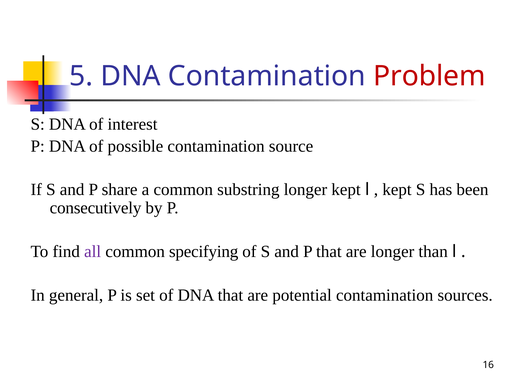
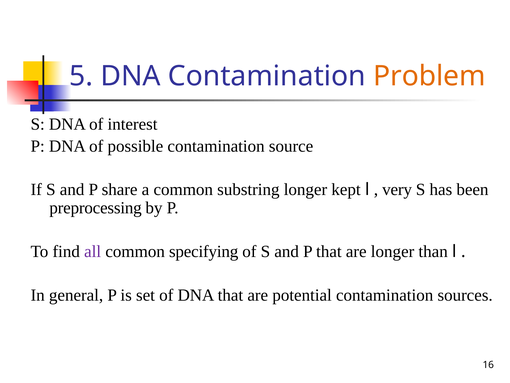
Problem colour: red -> orange (429, 76)
kept: kept -> very (397, 189)
consecutively: consecutively -> preprocessing (96, 208)
